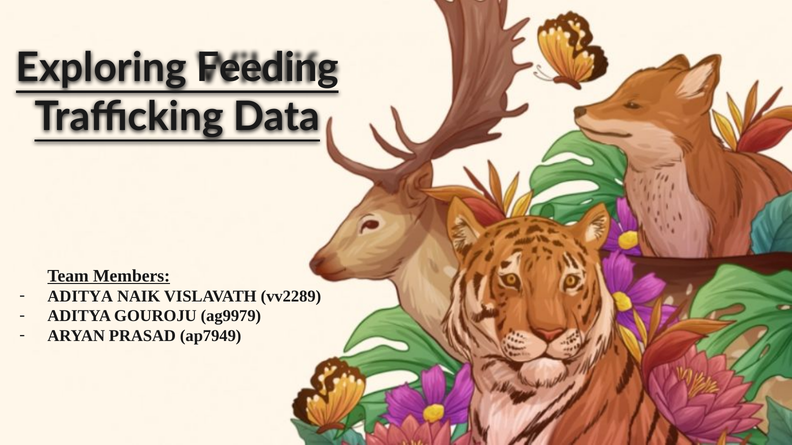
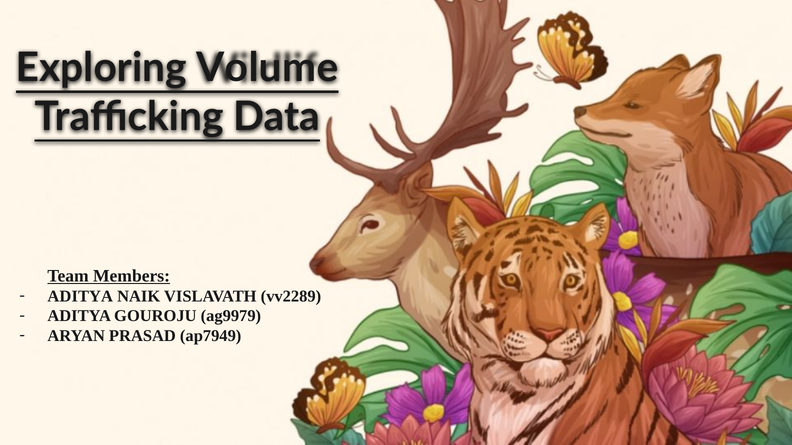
Feeding: Feeding -> Volume (267, 68)
